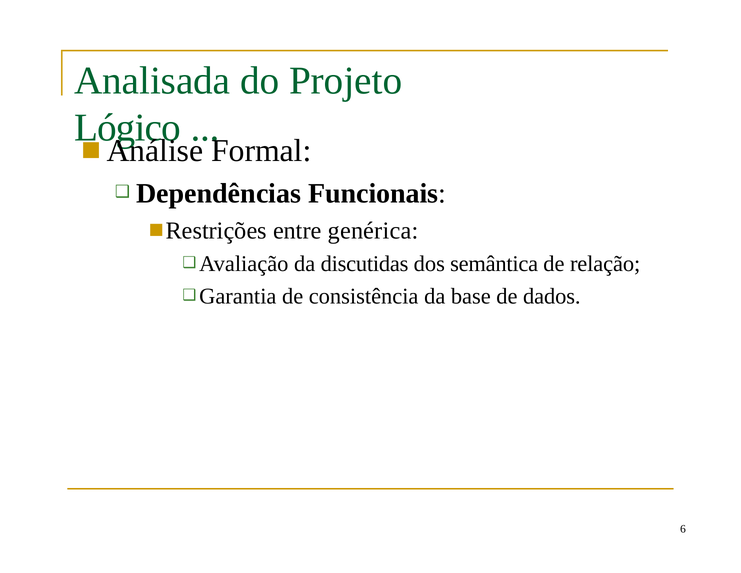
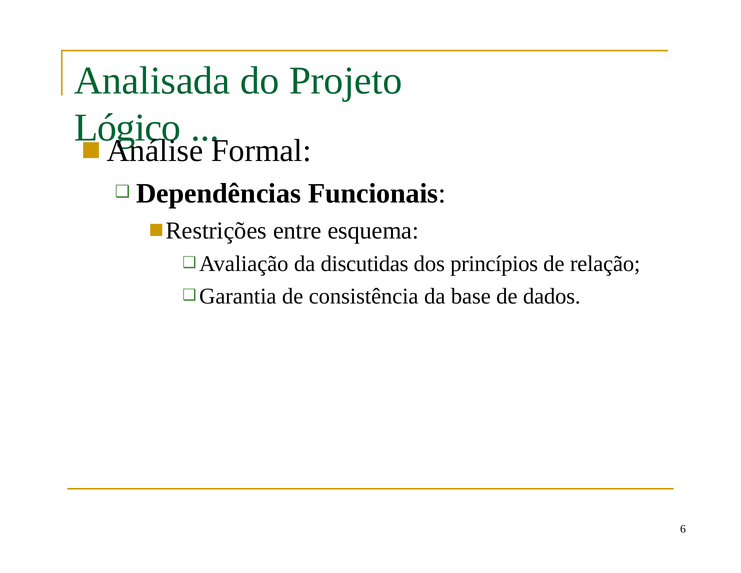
genérica: genérica -> esquema (373, 230)
semântica: semântica -> princípios (494, 264)
